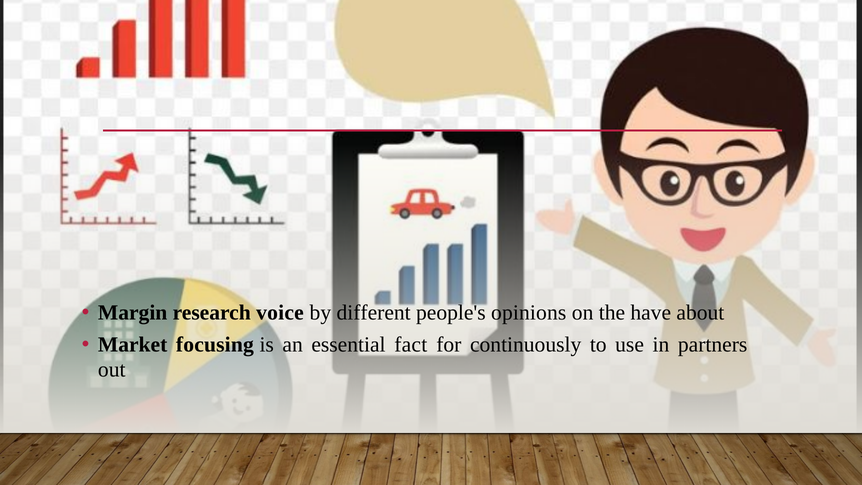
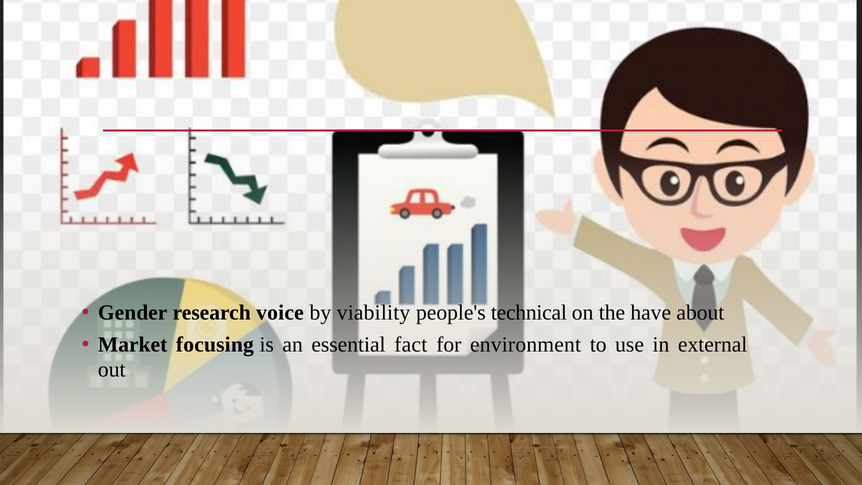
Margin: Margin -> Gender (133, 313)
different: different -> viability (374, 313)
opinions: opinions -> technical (529, 313)
continuously: continuously -> environment (526, 345)
partners: partners -> external (713, 345)
